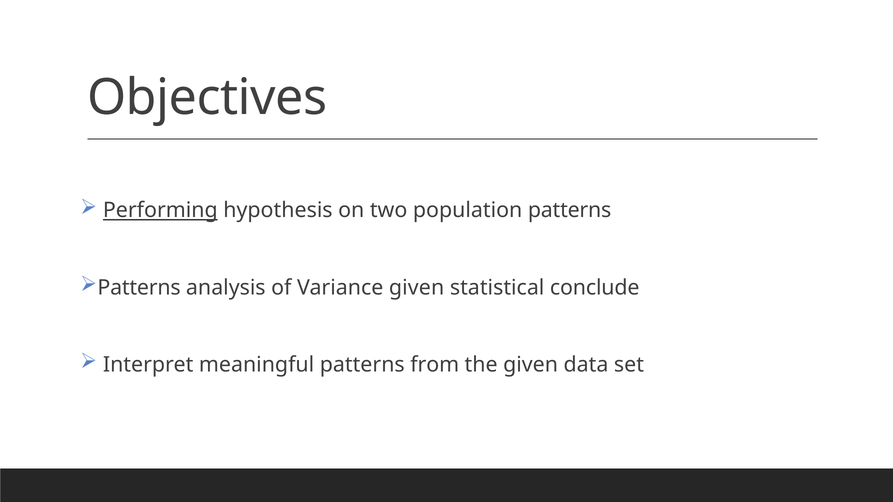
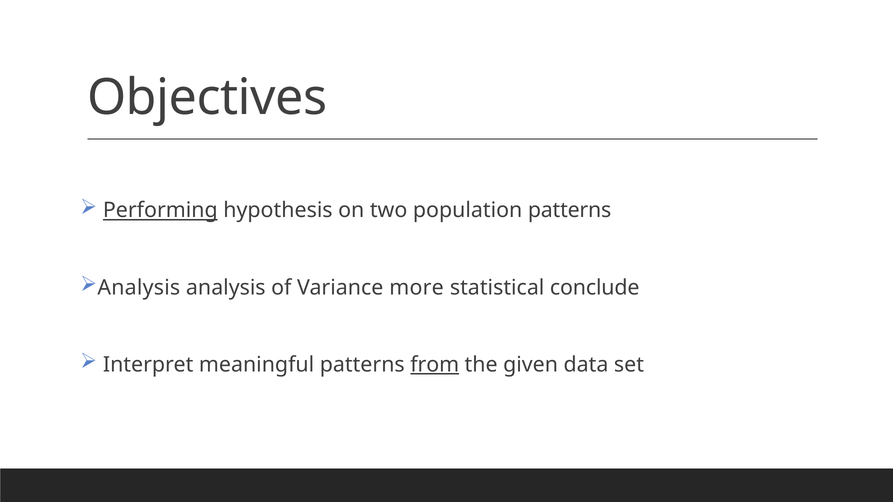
Patterns: Patterns -> Analysis (139, 288)
Variance given: given -> more (417, 288)
from underline: none -> present (435, 365)
